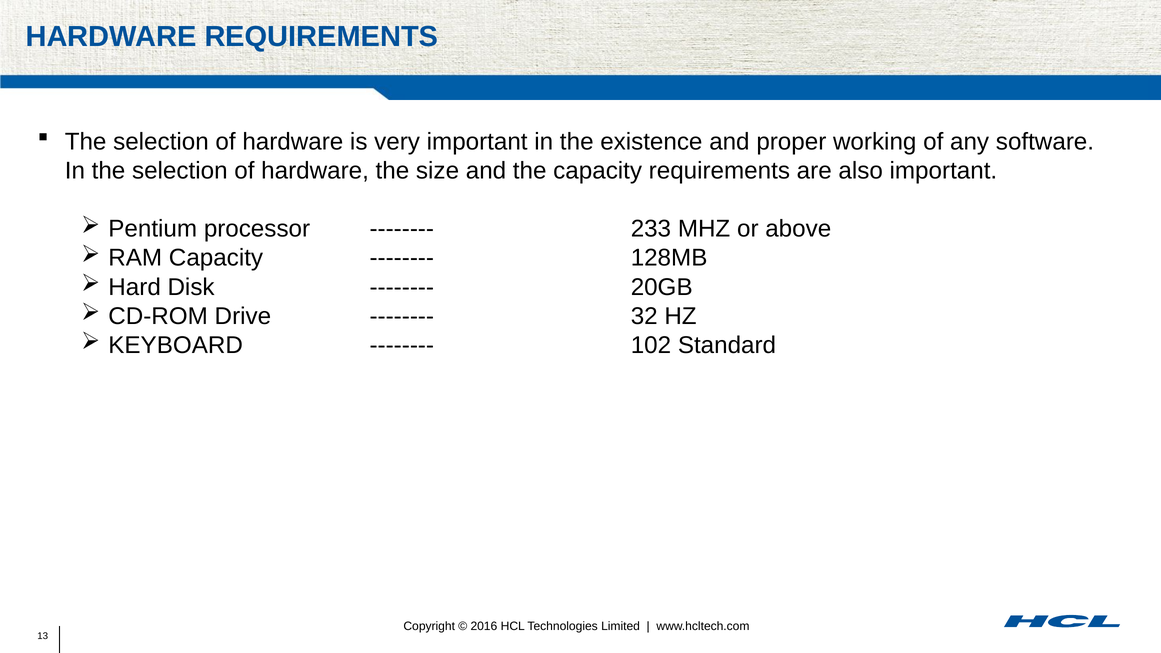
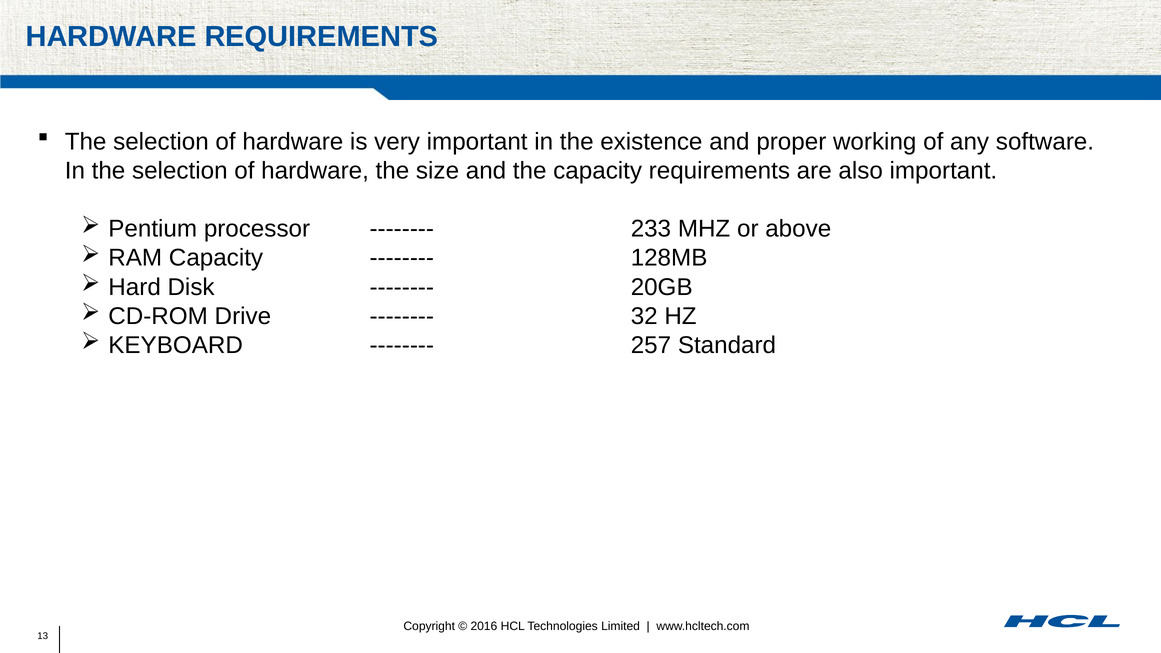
102: 102 -> 257 (651, 345)
